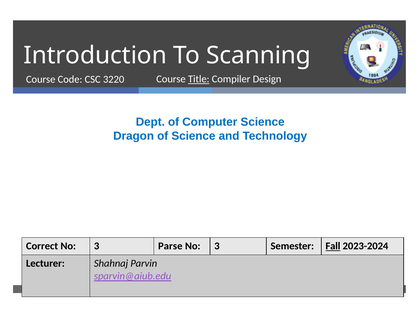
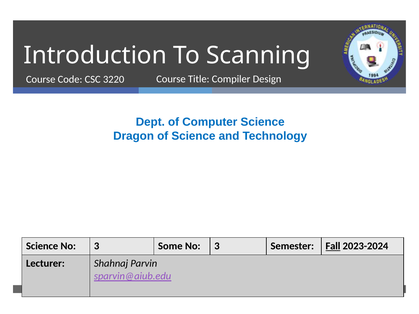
Title underline: present -> none (199, 79)
Correct: Correct -> Science (42, 246)
Parse: Parse -> Some (170, 246)
